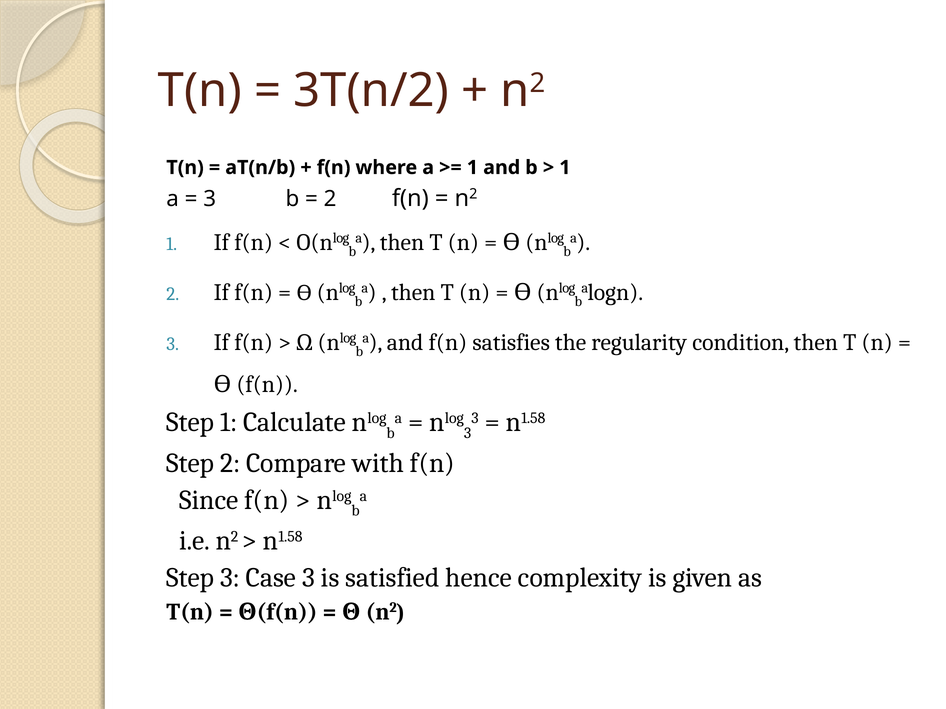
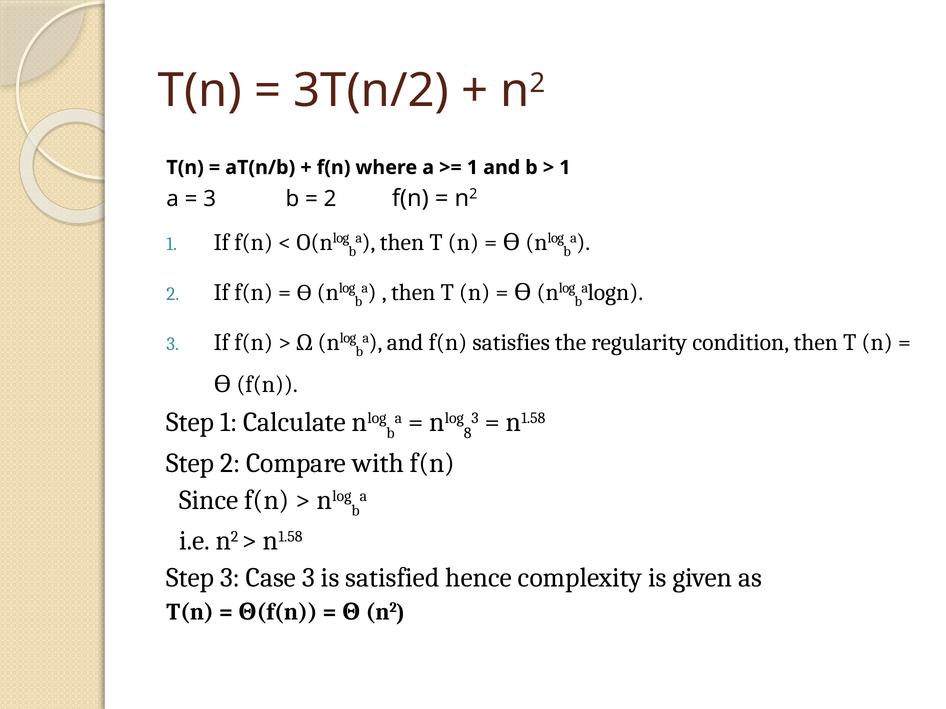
3: 3 -> 8 (468, 433)
